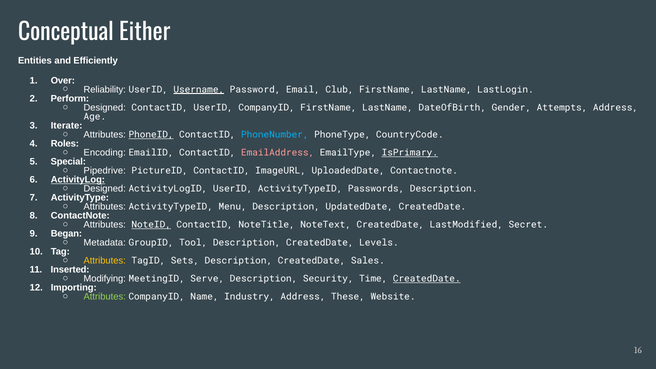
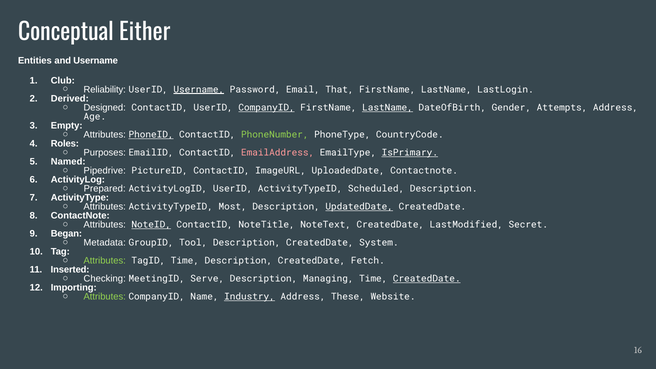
and Efficiently: Efficiently -> Username (96, 61)
Over: Over -> Club (63, 80)
Club: Club -> That (340, 89)
Perform: Perform -> Derived (70, 99)
CompanyID underline: none -> present (267, 108)
LastName underline: none -> present (388, 108)
Iterate: Iterate -> Empty (67, 126)
PhoneNumber colour: light blue -> light green (275, 135)
Encoding: Encoding -> Purposes (105, 153)
Special: Special -> Named (68, 162)
ActivityLog underline: present -> none (78, 180)
Designed: Designed -> Prepared (105, 189)
Passwords: Passwords -> Scheduled (376, 189)
Menu: Menu -> Most (233, 207)
UpdatedDate underline: none -> present (359, 207)
Levels: Levels -> System (379, 243)
Attributes colour: yellow -> light green (105, 261)
TagID Sets: Sets -> Time (185, 261)
Sales: Sales -> Fetch (368, 261)
Modifying: Modifying -> Checking (105, 279)
Security: Security -> Managing (328, 279)
Industry underline: none -> present (249, 297)
